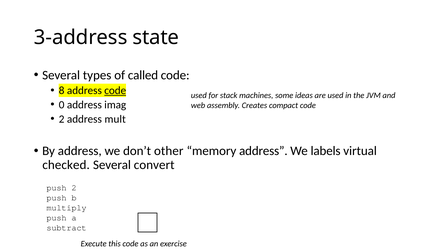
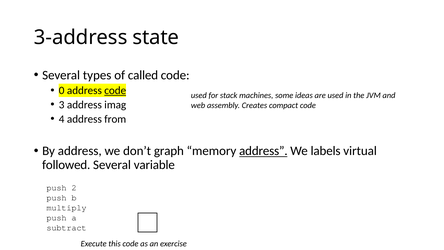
8: 8 -> 0 (62, 90)
0: 0 -> 3 (62, 105)
2: 2 -> 4 (62, 119)
mult: mult -> from (115, 119)
other: other -> graph (169, 151)
address underline: none -> present (263, 151)
checked: checked -> followed (66, 165)
convert: convert -> variable (154, 165)
